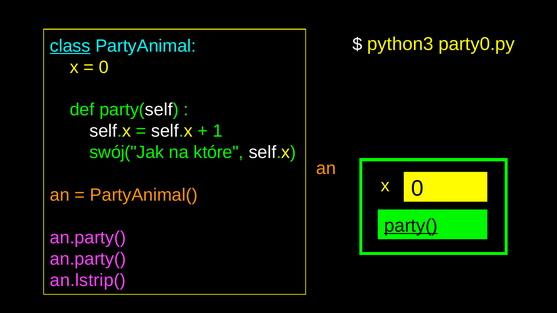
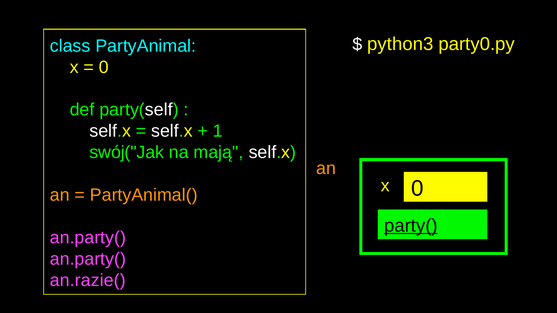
class underline: present -> none (70, 46)
które: które -> mają (218, 153)
an.lstrip(: an.lstrip( -> an.razie( (88, 281)
